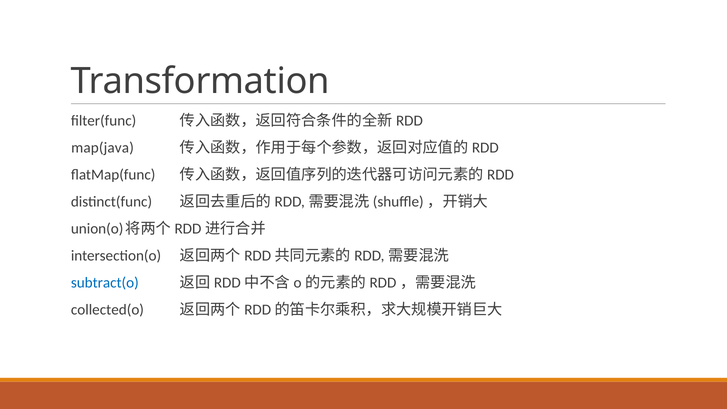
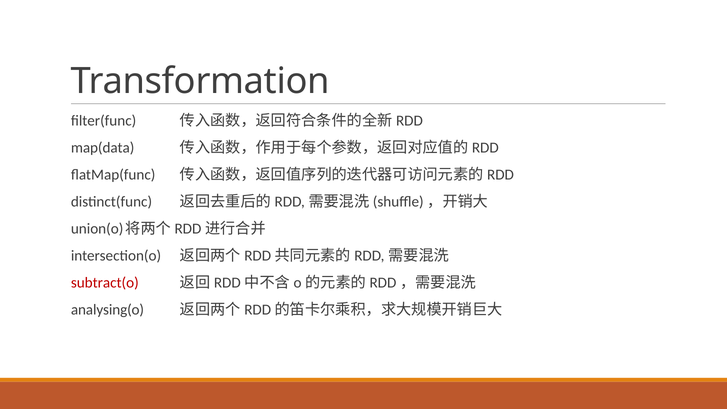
map(java: map(java -> map(data (103, 148)
subtract(o colour: blue -> red (105, 283)
collected(o: collected(o -> analysing(o (107, 310)
